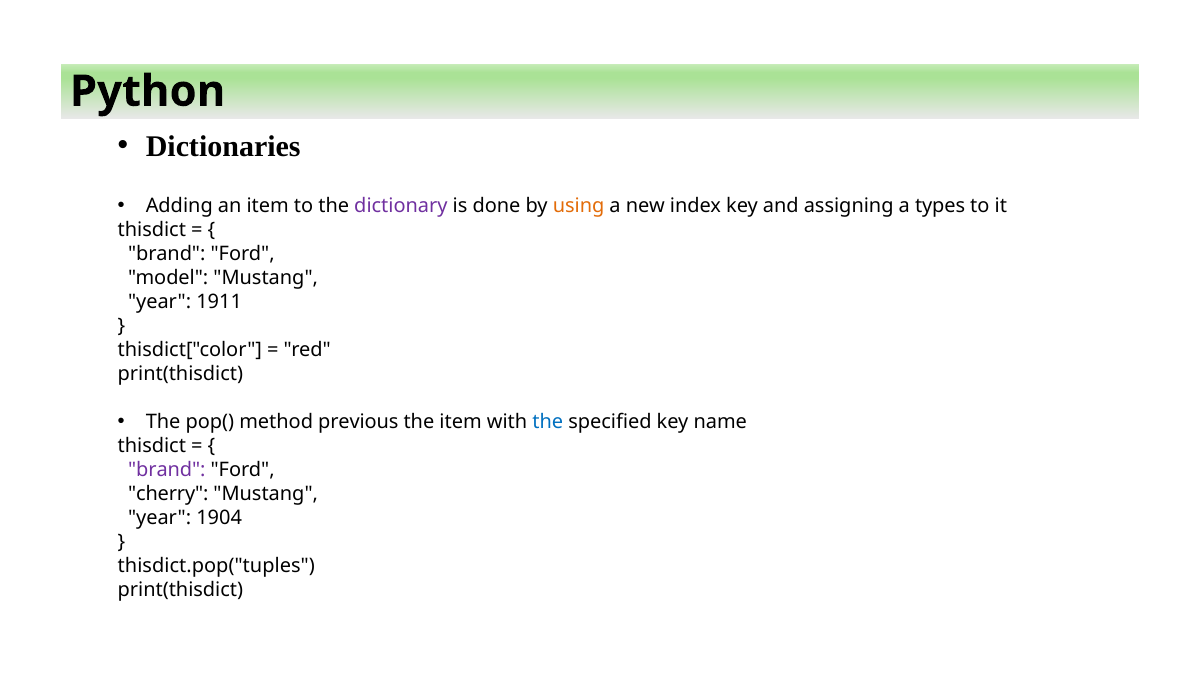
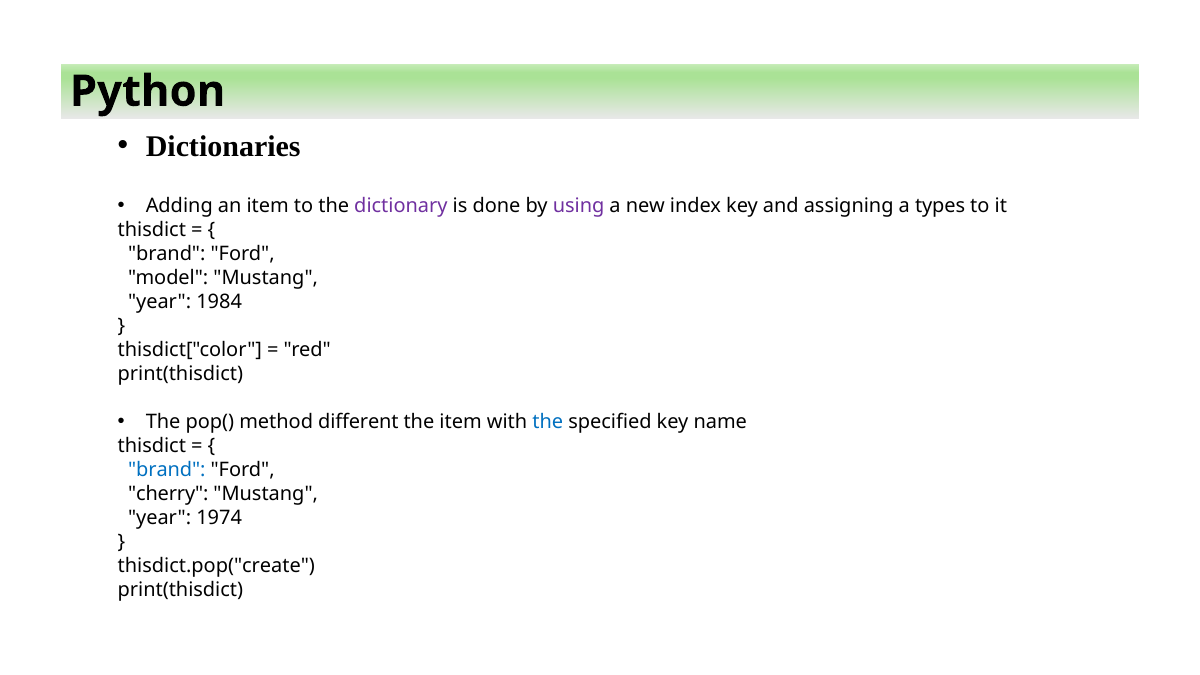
using colour: orange -> purple (579, 206)
1911: 1911 -> 1984 (219, 302)
previous: previous -> different (358, 422)
brand colour: purple -> blue (167, 470)
1904: 1904 -> 1974 (219, 518)
thisdict.pop("tuples: thisdict.pop("tuples -> thisdict.pop("create (216, 566)
